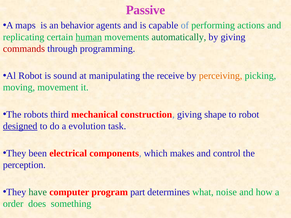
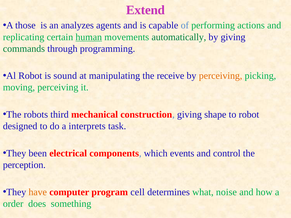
Passive: Passive -> Extend (146, 10)
maps: maps -> those (25, 25)
behavior: behavior -> analyzes (77, 25)
commands colour: red -> green (24, 49)
moving movement: movement -> perceiving (58, 88)
designed underline: present -> none (20, 126)
evolution: evolution -> interprets (87, 126)
makes: makes -> events (182, 153)
have colour: green -> orange (38, 192)
part: part -> cell (138, 192)
